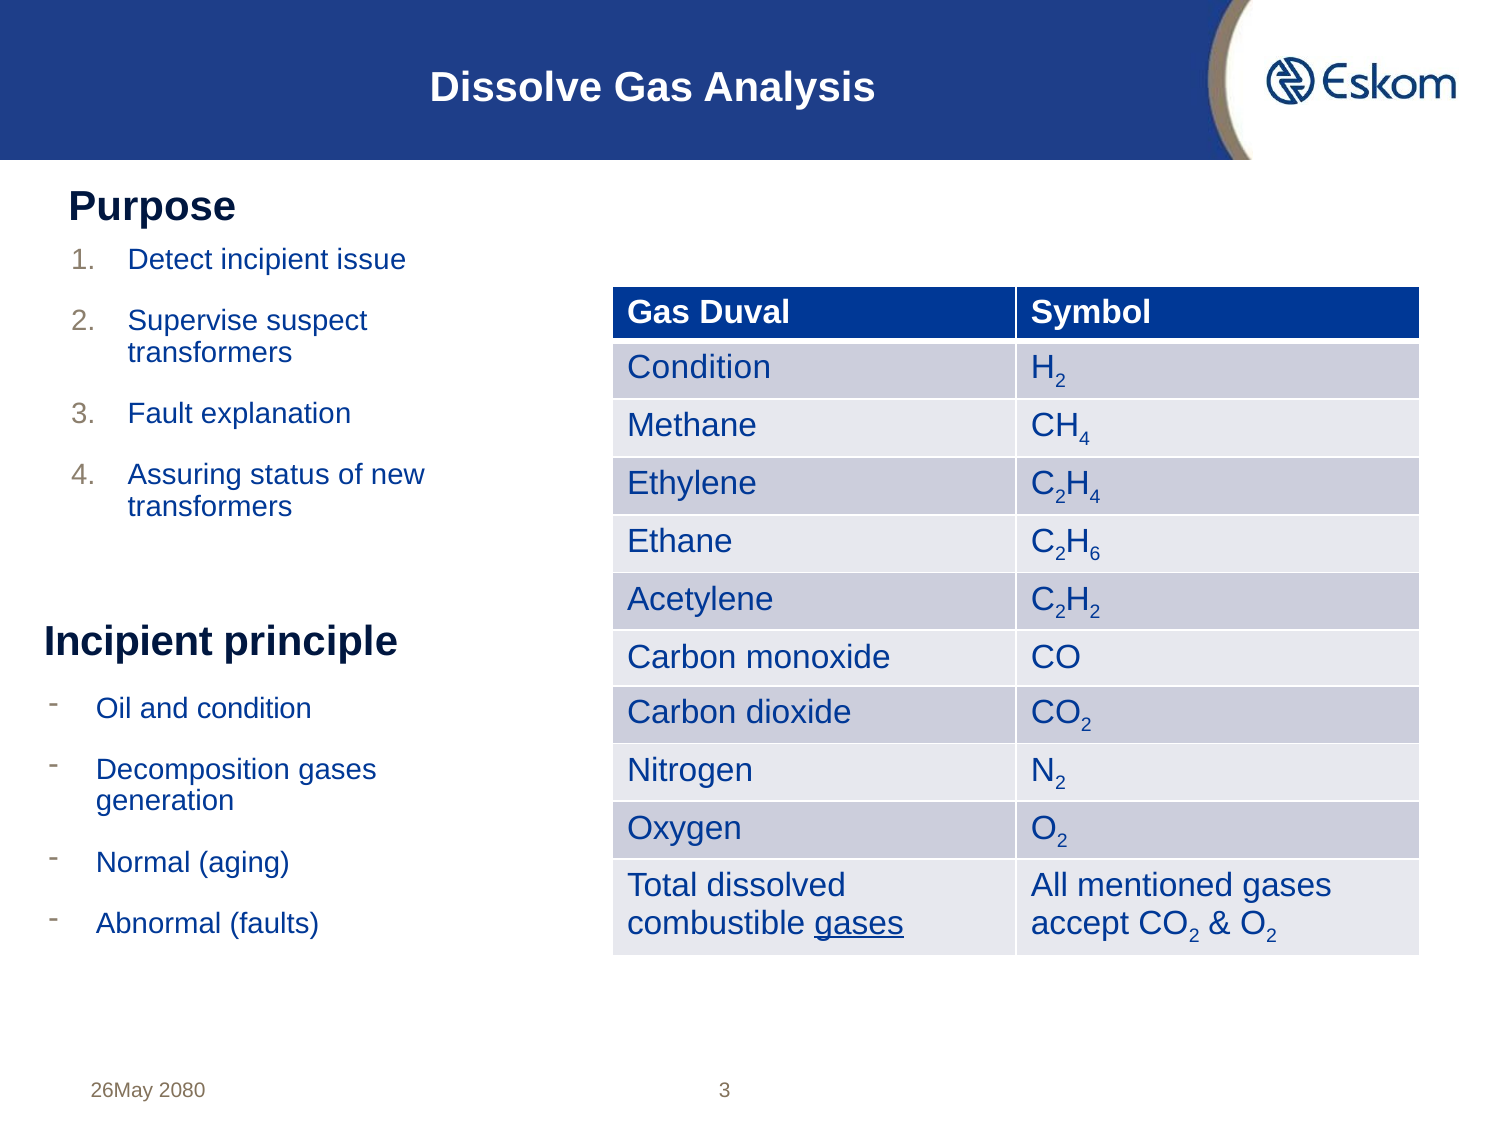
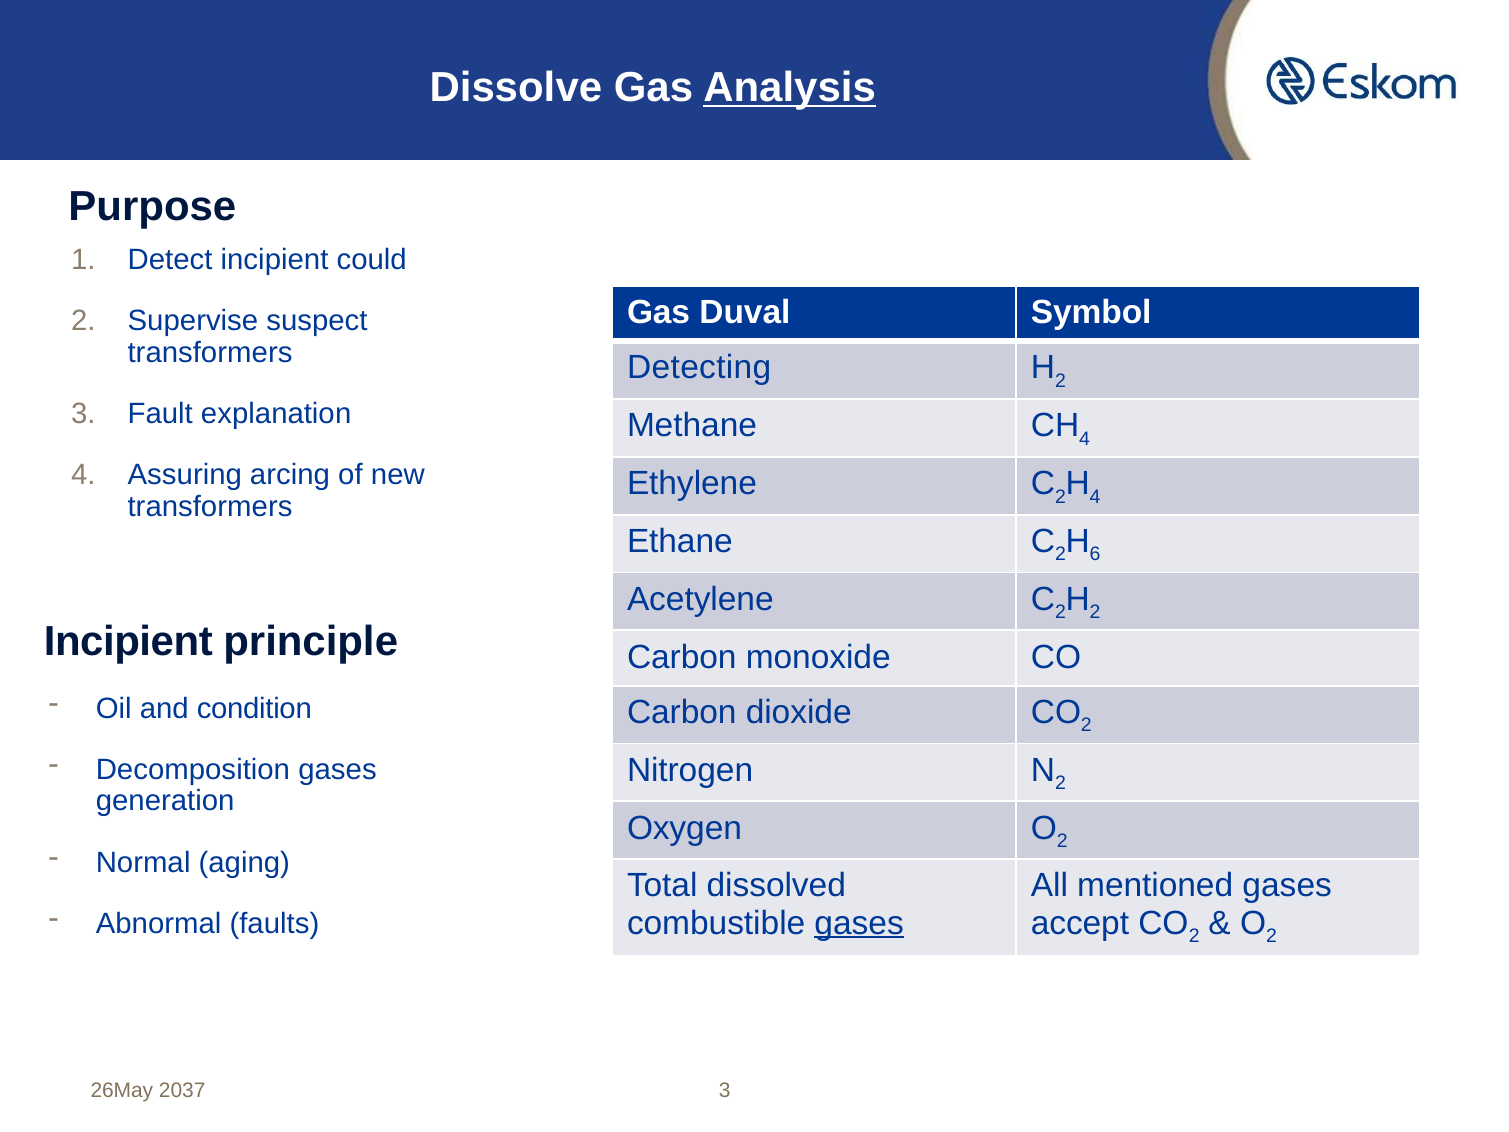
Analysis underline: none -> present (790, 88)
issue: issue -> could (372, 260)
Condition: Condition -> Detecting (699, 368)
status: status -> arcing (290, 475)
2080: 2080 -> 2037 (182, 1090)
